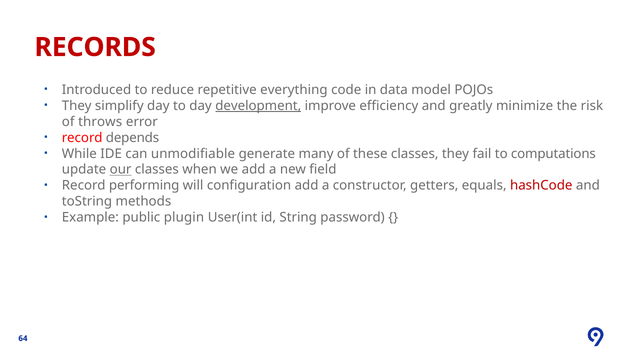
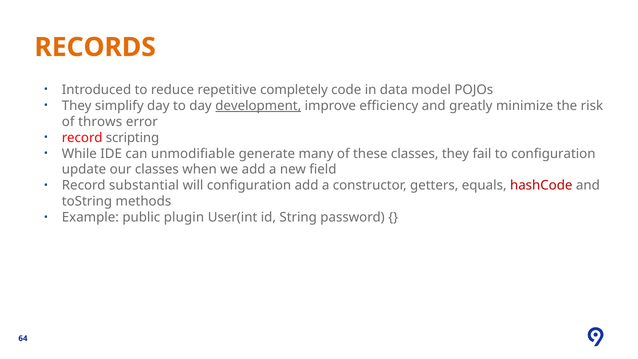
RECORDS colour: red -> orange (95, 47)
everything: everything -> completely (294, 90)
depends: depends -> scripting (133, 138)
to computations: computations -> configuration (553, 154)
our underline: present -> none (121, 170)
performing: performing -> substantial (144, 185)
